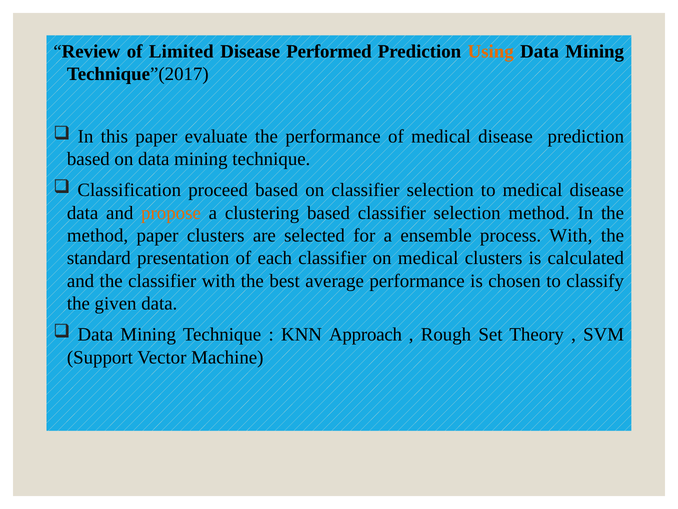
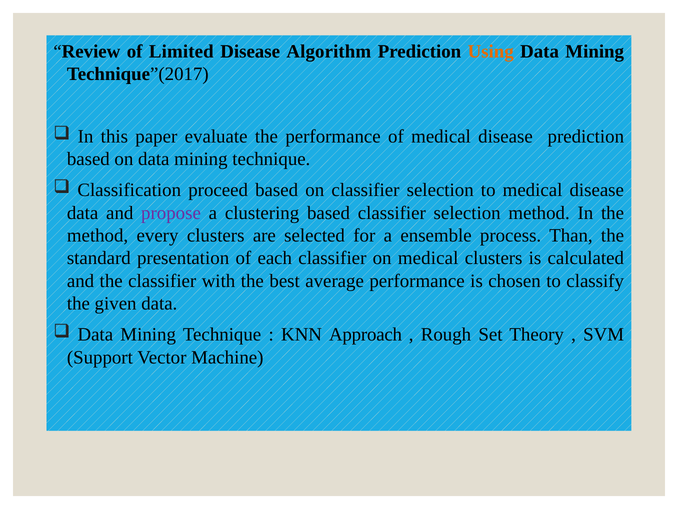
Performed: Performed -> Algorithm (329, 51)
propose colour: orange -> purple (171, 213)
method paper: paper -> every (158, 235)
process With: With -> Than (571, 235)
